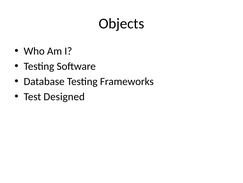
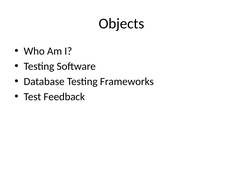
Designed: Designed -> Feedback (64, 96)
